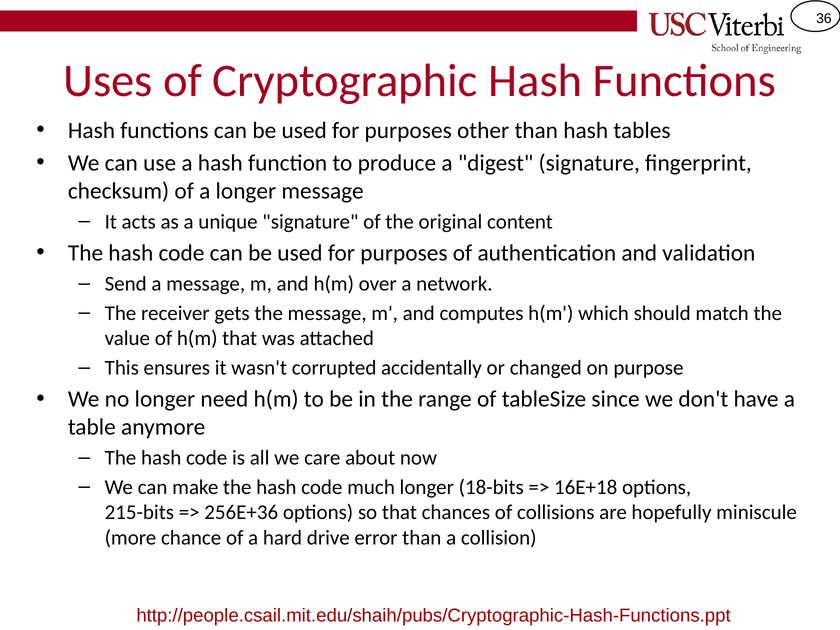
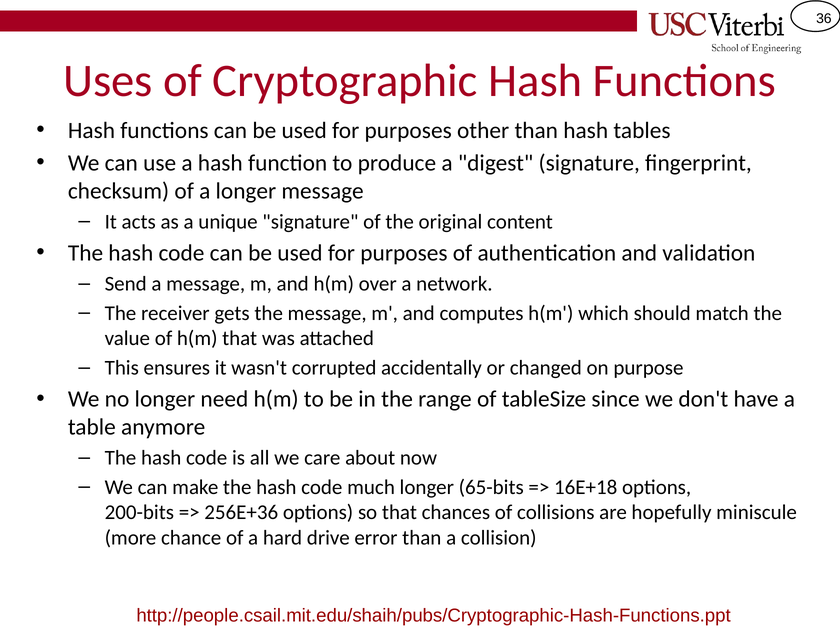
18-bits: 18-bits -> 65-bits (491, 487)
215-bits: 215-bits -> 200-bits (139, 512)
